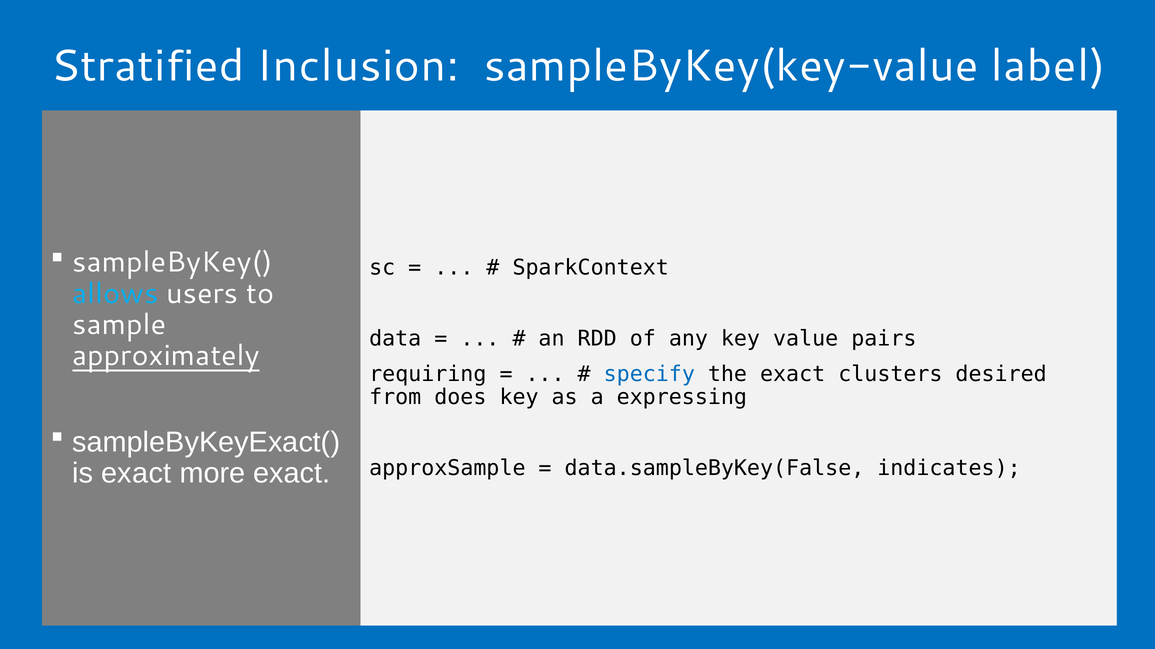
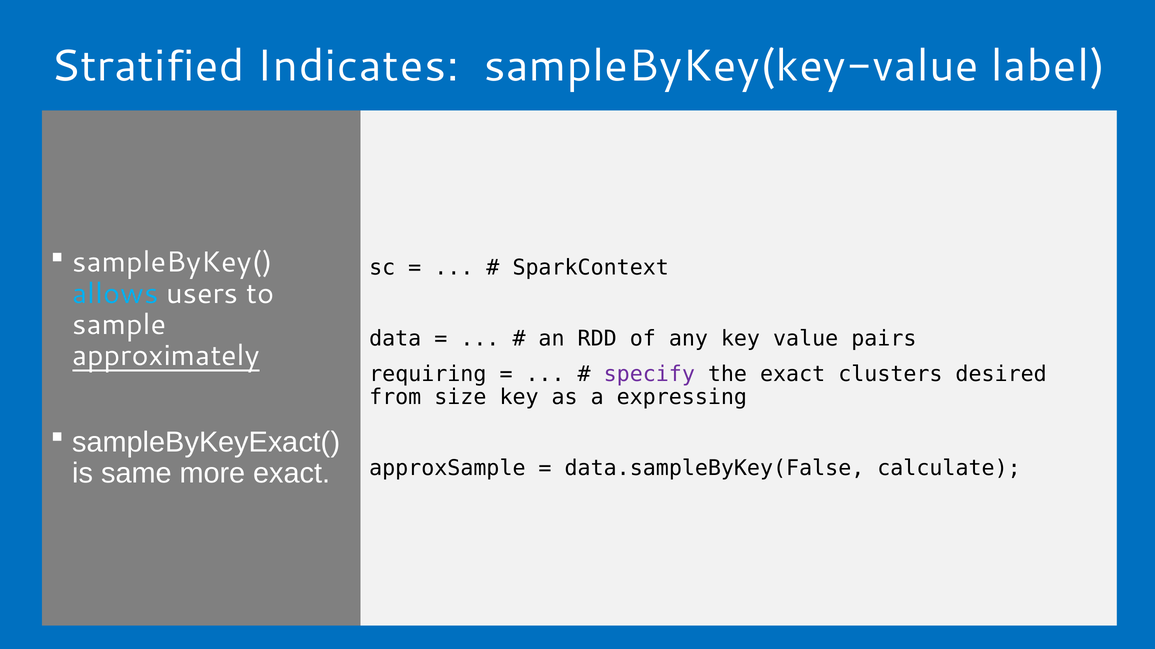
Inclusion: Inclusion -> Indicates (358, 66)
specify colour: blue -> purple (649, 374)
does: does -> size (460, 398)
indicates: indicates -> calculate (949, 469)
is exact: exact -> same (136, 474)
